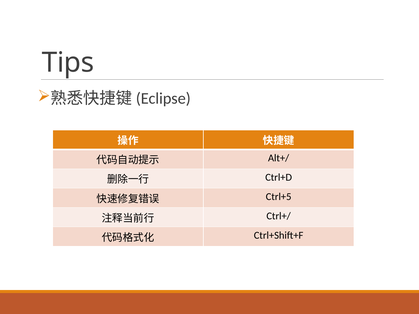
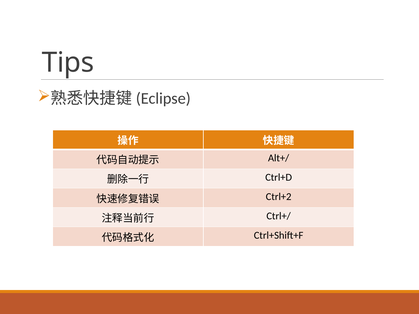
Ctrl+5: Ctrl+5 -> Ctrl+2 (279, 197)
